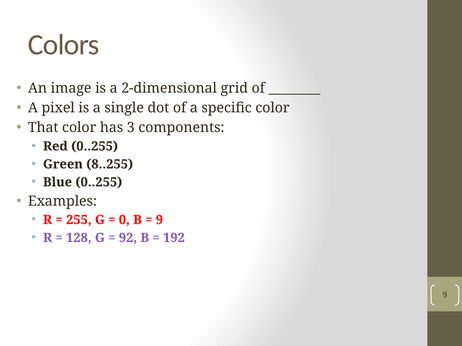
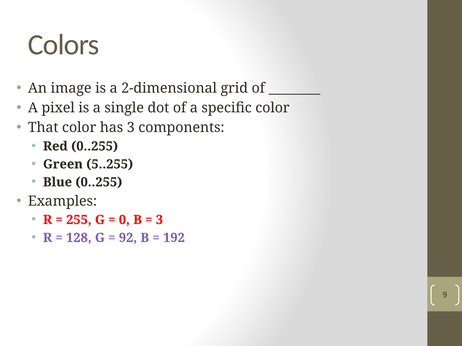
8..255: 8..255 -> 5..255 (110, 164)
9: 9 -> 3 (159, 220)
